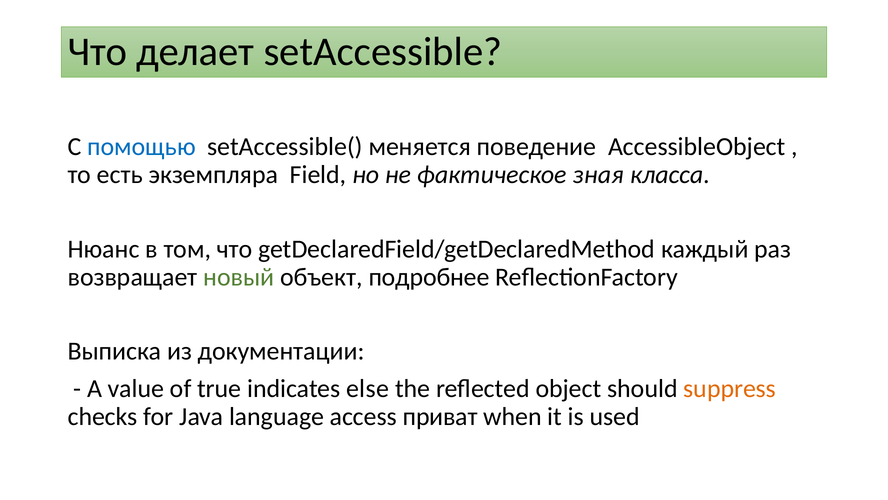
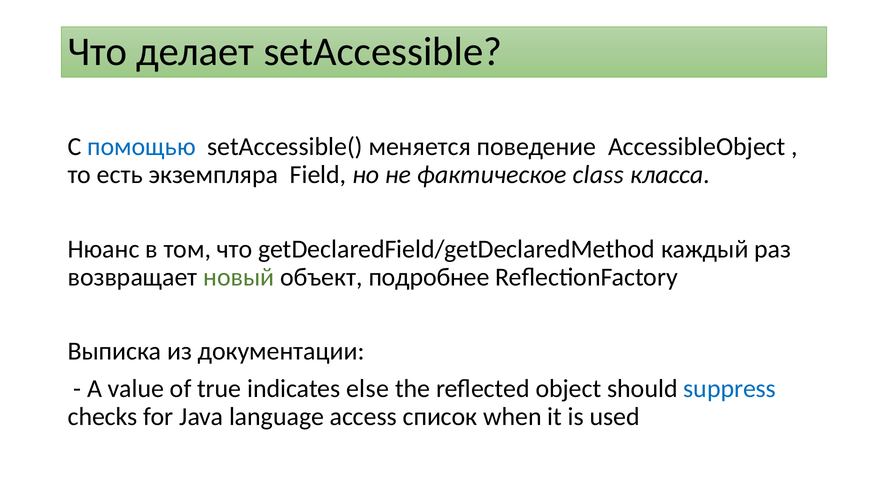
зная: зная -> class (598, 174)
suppress colour: orange -> blue (730, 388)
приват: приват -> список (440, 416)
